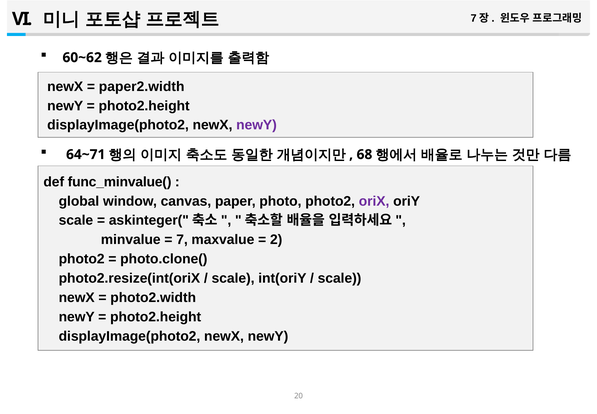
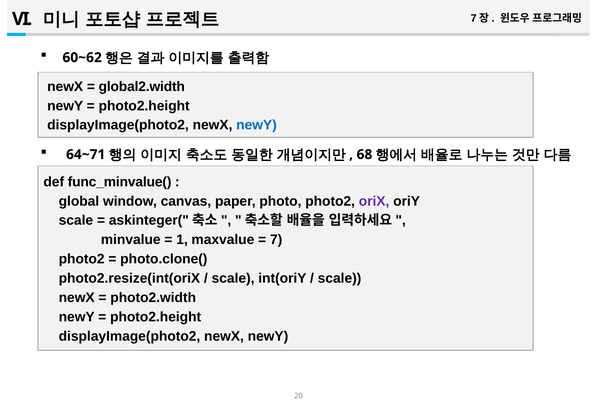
paper2.width: paper2.width -> global2.width (142, 86)
newY colour: purple -> blue (256, 125)
7: 7 -> 1 (182, 240)
2: 2 -> 7 (276, 240)
